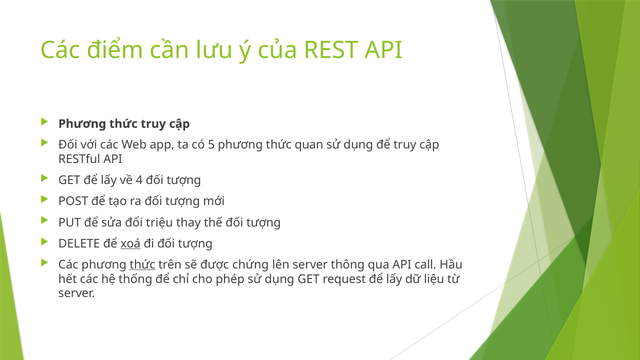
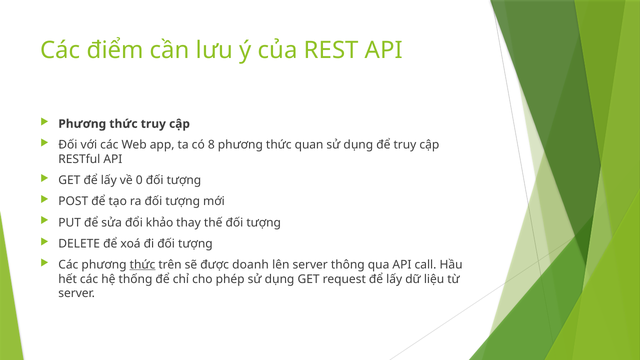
5: 5 -> 8 (211, 145)
4: 4 -> 0 (139, 180)
triệu: triệu -> khảo (160, 223)
xoá underline: present -> none (130, 244)
chứng: chứng -> doanh (251, 265)
